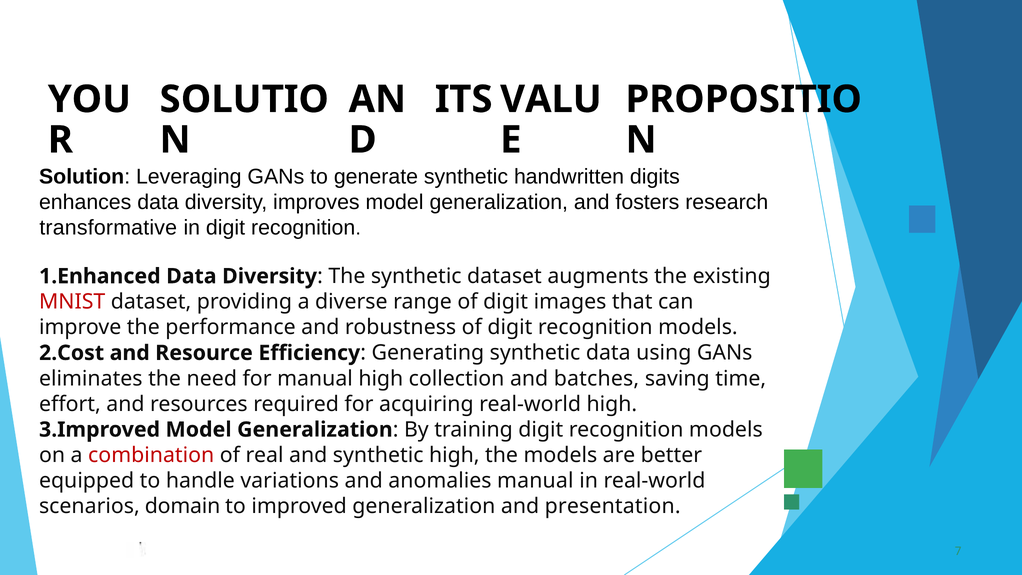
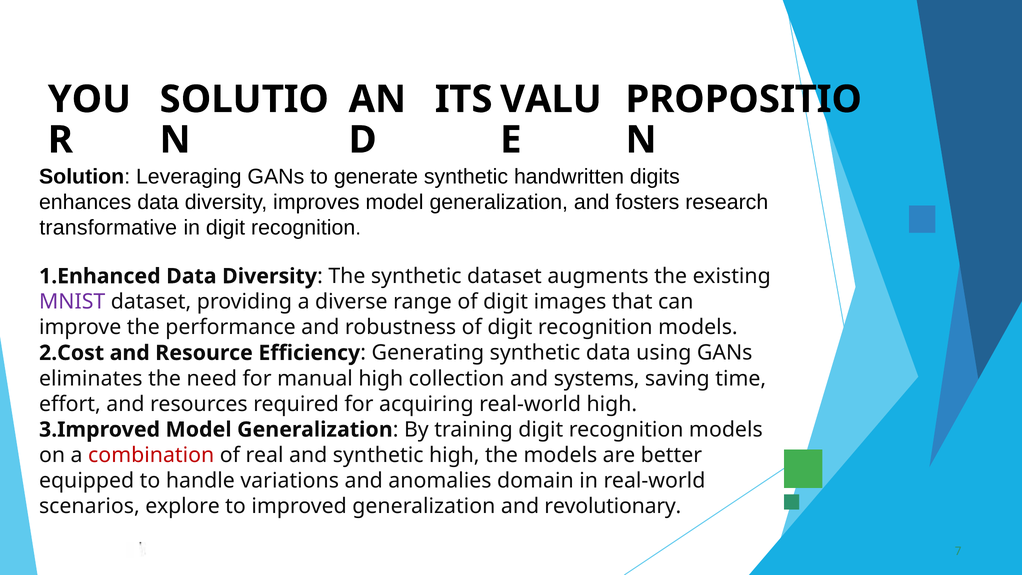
MNIST colour: red -> purple (72, 302)
batches: batches -> systems (597, 378)
anomalies manual: manual -> domain (535, 481)
domain: domain -> explore (183, 506)
presentation: presentation -> revolutionary (613, 506)
